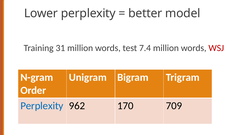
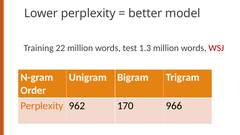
31: 31 -> 22 (60, 48)
7.4: 7.4 -> 1.3 (145, 48)
Perplexity colour: blue -> orange (42, 106)
709: 709 -> 966 (174, 106)
